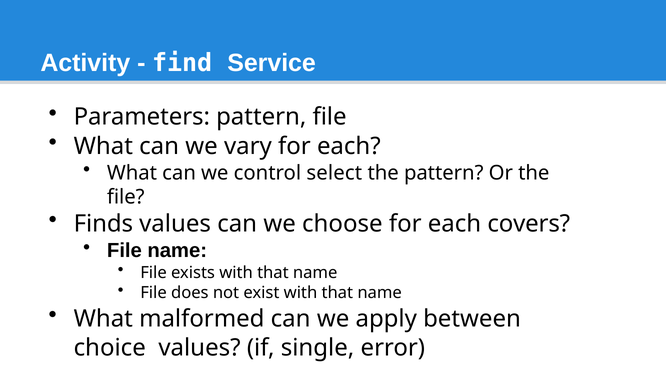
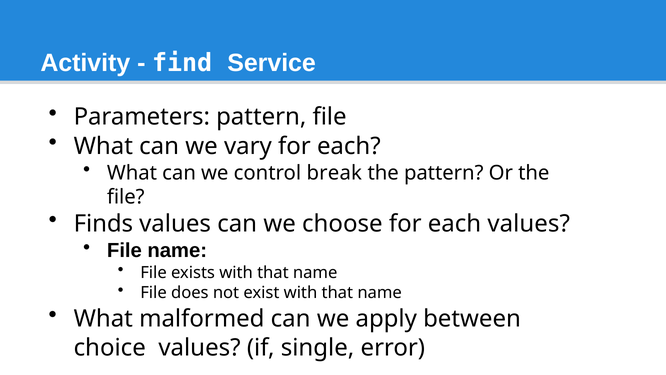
select: select -> break (334, 173)
each covers: covers -> values (529, 224)
